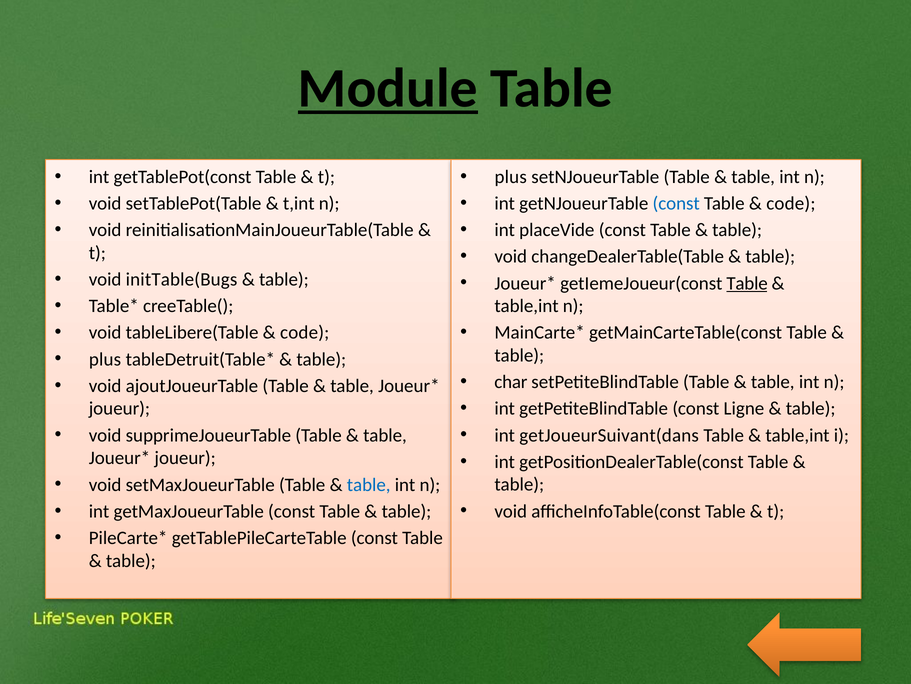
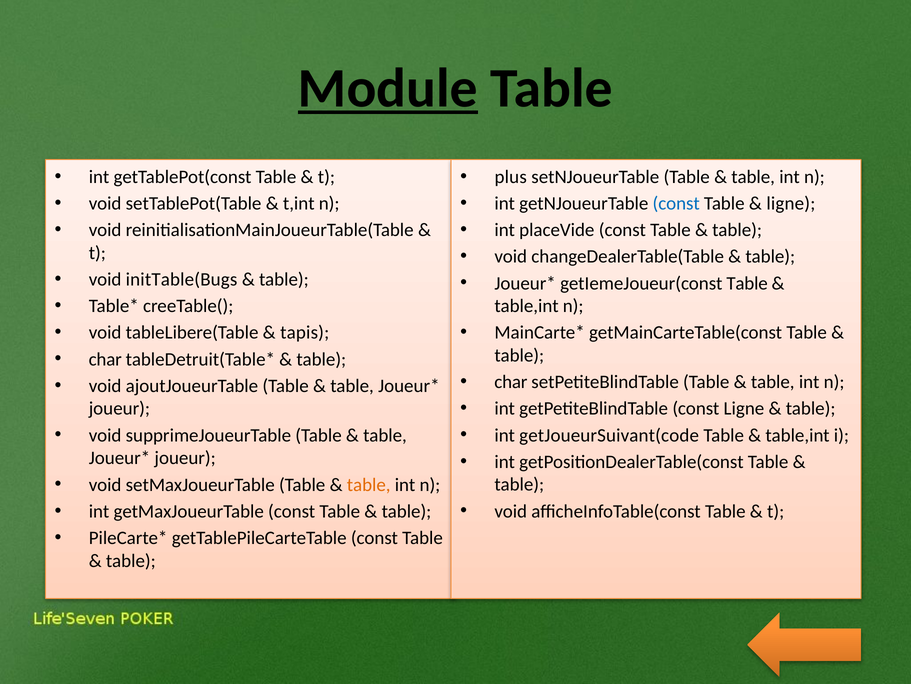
code: code -> ligne (791, 203)
Table underline: present -> none (747, 283)
code: code -> tapis (305, 332)
plus: plus -> char (105, 359)
getJoueurSuivant(dans: getJoueurSuivant(dans -> getJoueurSuivant(code (609, 435)
table colour: blue -> orange (369, 484)
